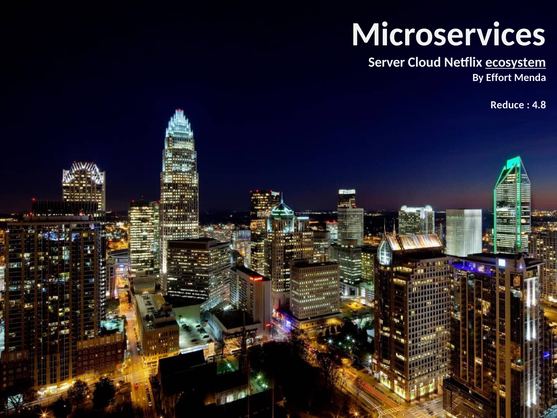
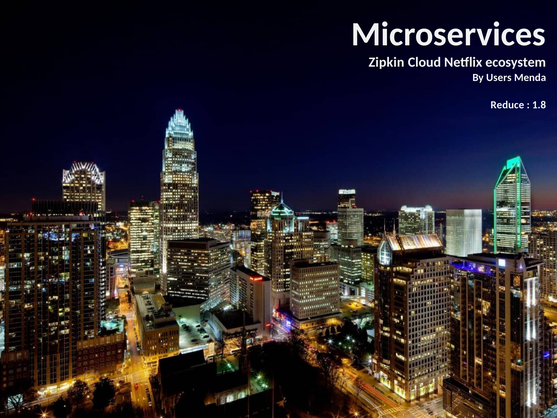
Server: Server -> Zipkin (386, 62)
ecosystem underline: present -> none (516, 62)
Effort: Effort -> Users (499, 78)
4.8: 4.8 -> 1.8 (539, 105)
